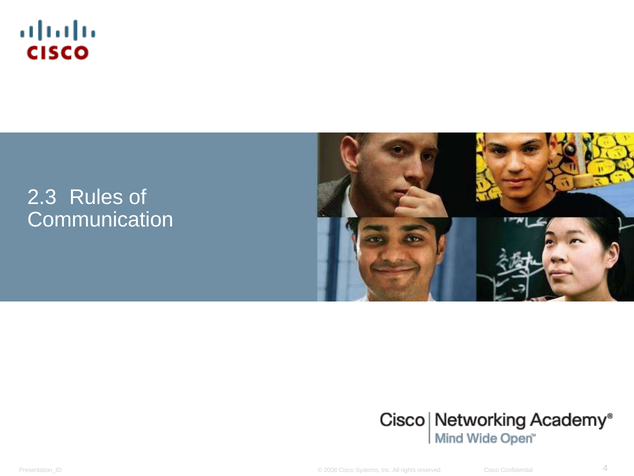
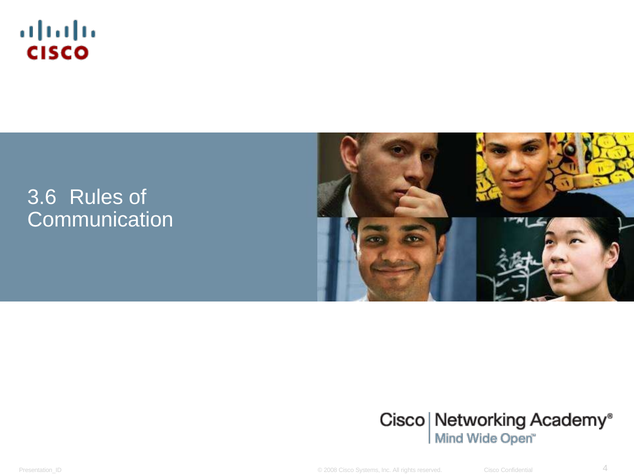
2.3: 2.3 -> 3.6 (42, 197)
